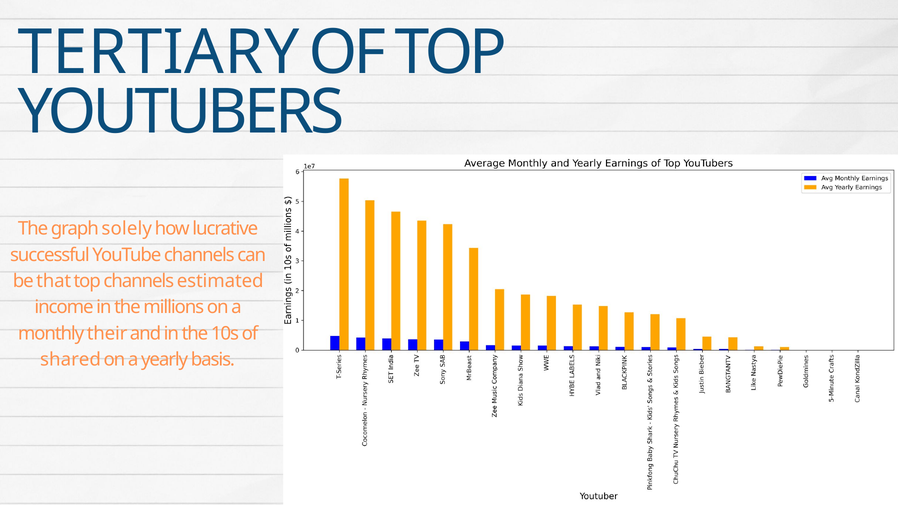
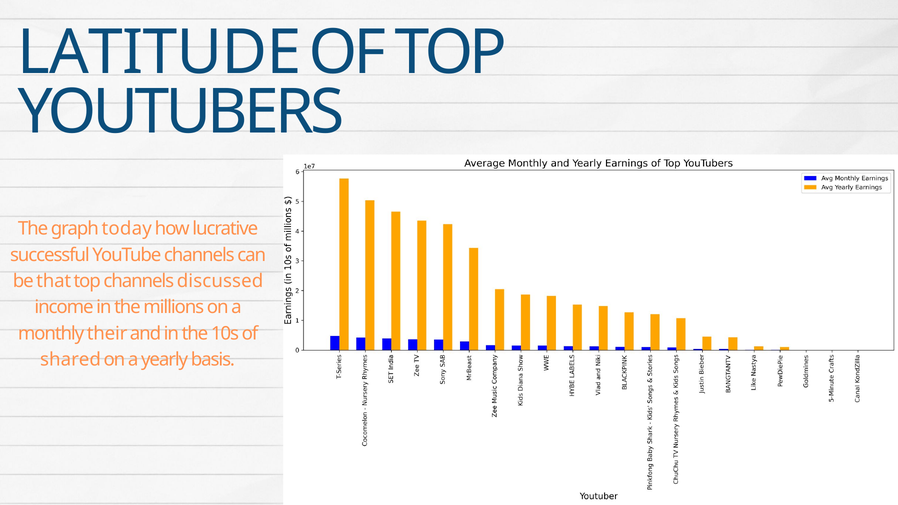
TERTIARY: TERTIARY -> LATITUDE (159, 52)
solely: solely -> today (127, 229)
estimated: estimated -> discussed (220, 281)
